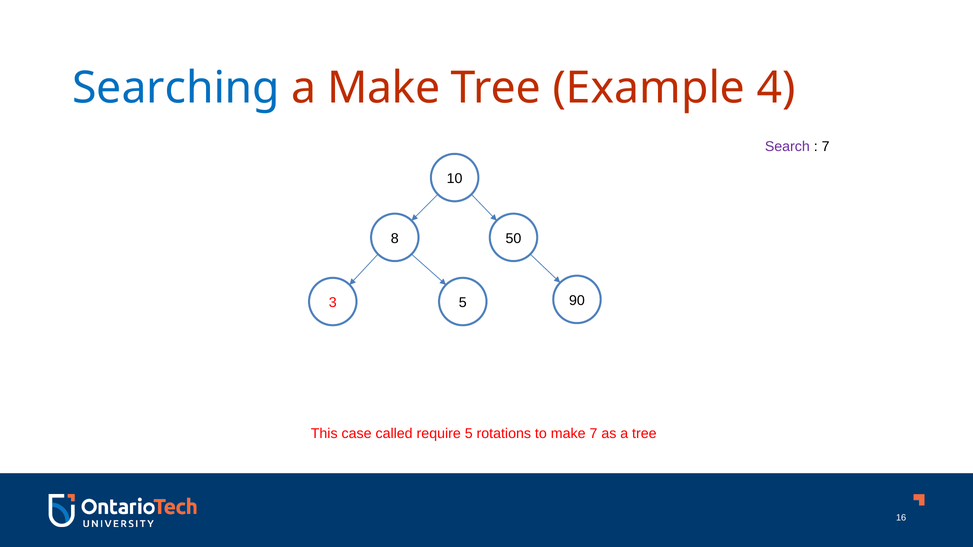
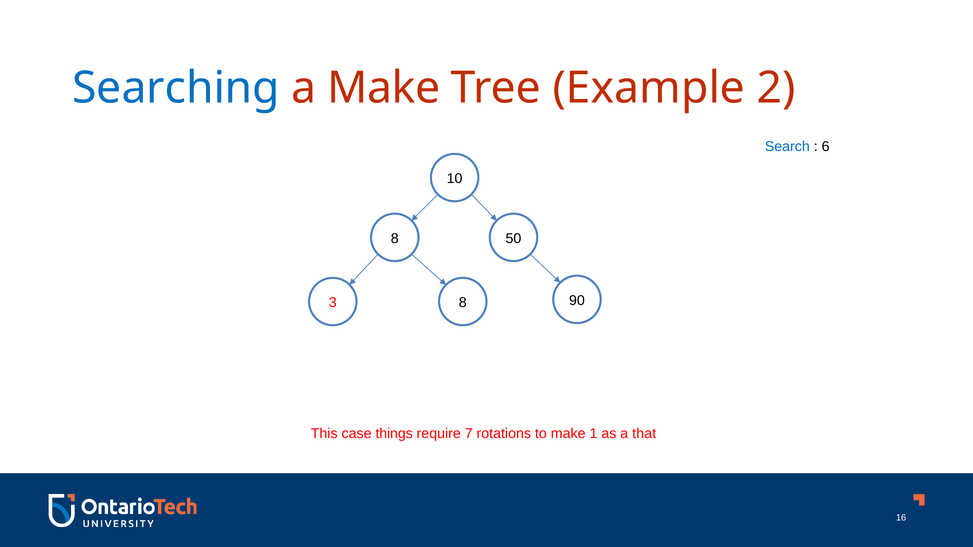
4: 4 -> 2 (776, 88)
Search colour: purple -> blue (787, 147)
7: 7 -> 6 (826, 147)
3 5: 5 -> 8 (463, 303)
called: called -> things (394, 434)
require 5: 5 -> 7 (469, 434)
make 7: 7 -> 1 (593, 434)
a tree: tree -> that (644, 434)
